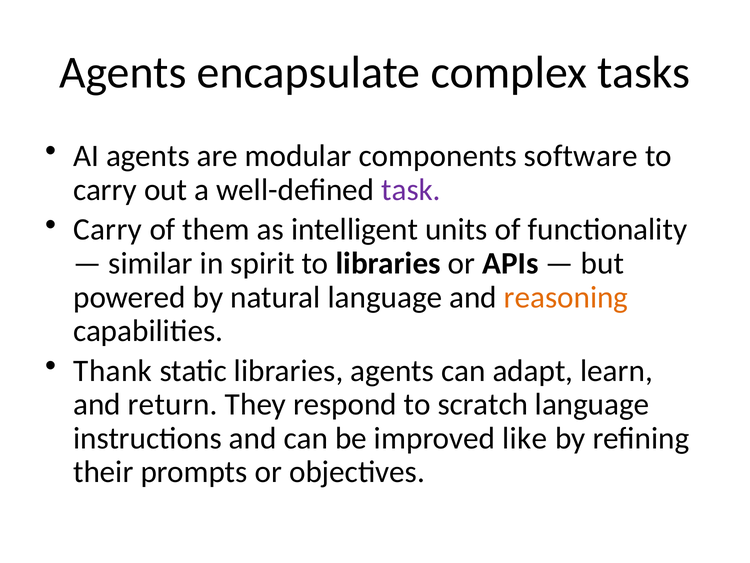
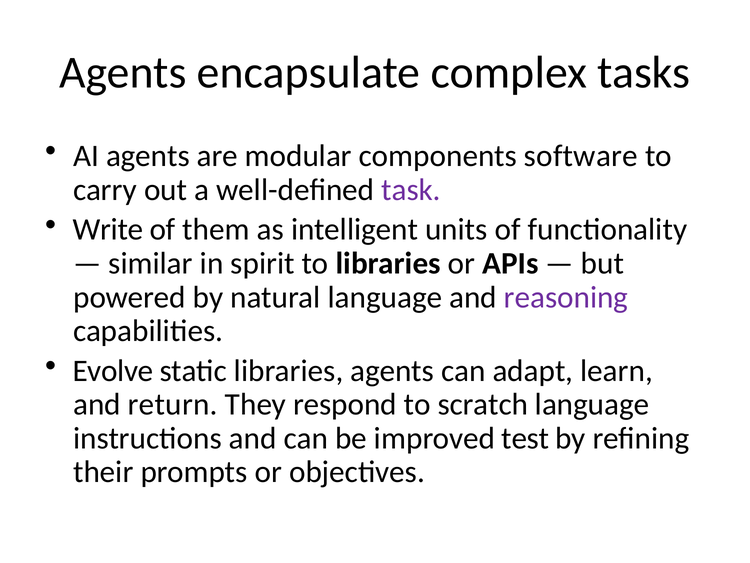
Carry: Carry -> Write (108, 229)
reasoning colour: orange -> purple (566, 297)
Thank: Thank -> Evolve (113, 370)
like: like -> test (525, 438)
